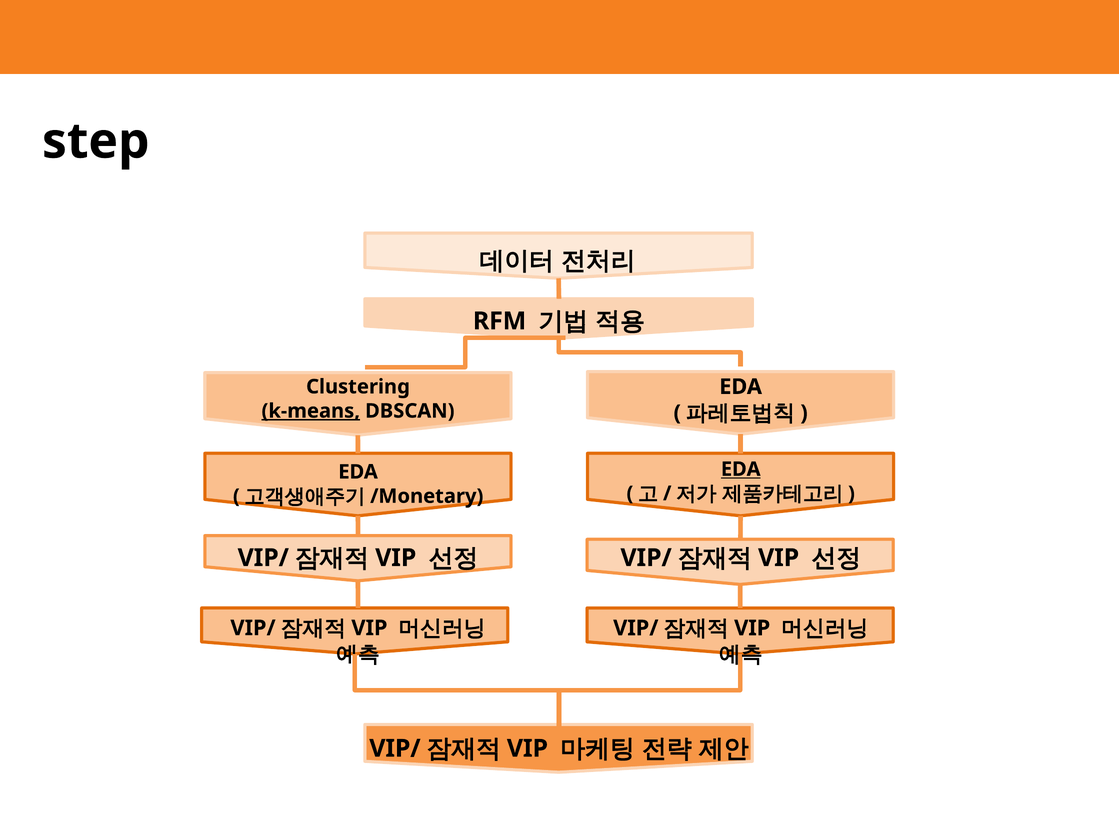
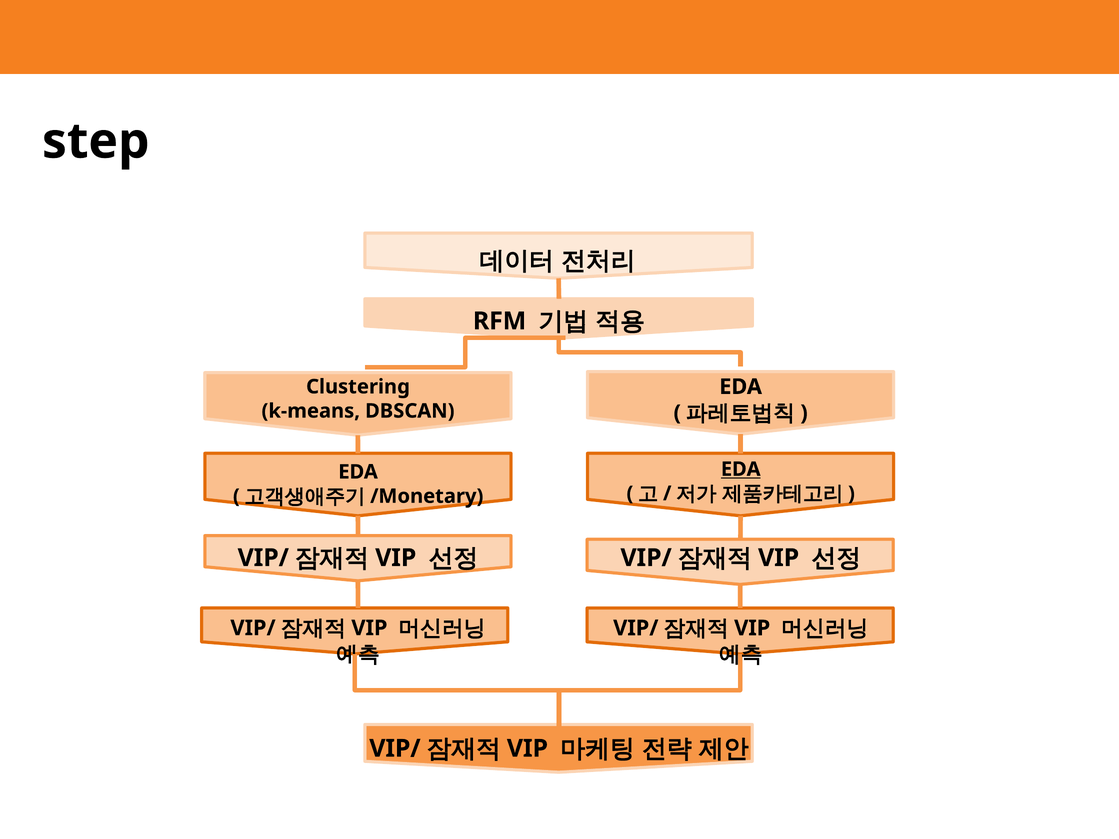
k-means underline: present -> none (311, 411)
